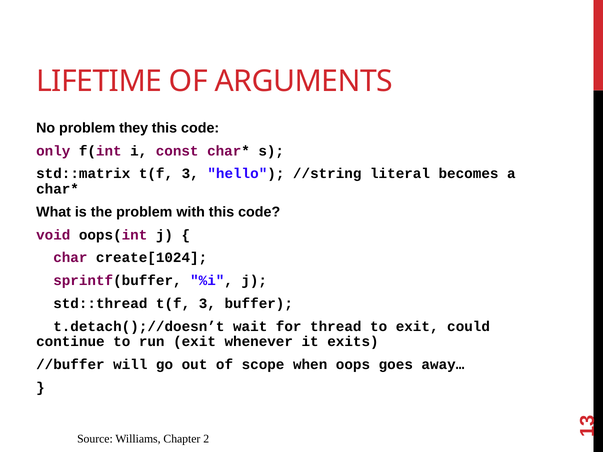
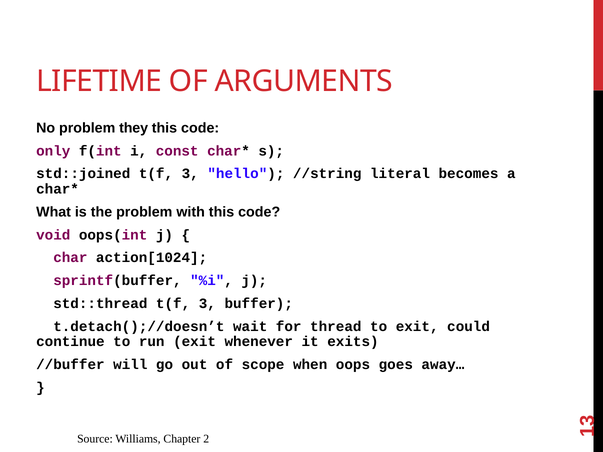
std::matrix: std::matrix -> std::joined (83, 174)
create[1024: create[1024 -> action[1024 (152, 258)
